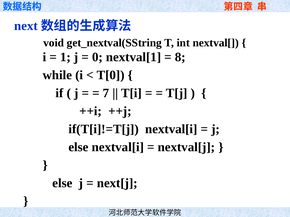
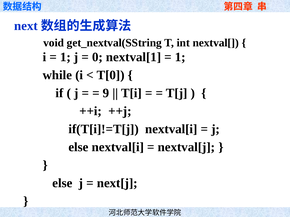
8: 8 -> 1 (180, 57)
7: 7 -> 9 (106, 93)
